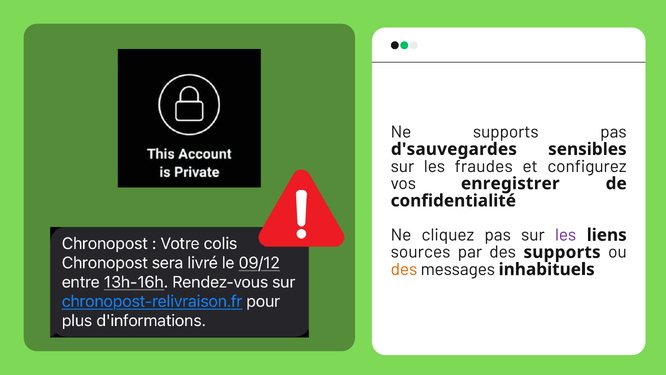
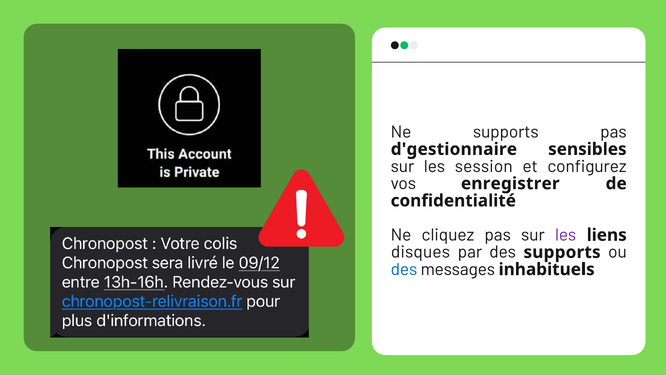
d'sauvegardes: d'sauvegardes -> d'gestionnaire (454, 149)
fraudes: fraudes -> session (484, 166)
sources: sources -> disques (421, 252)
des colour: orange -> blue (404, 269)
